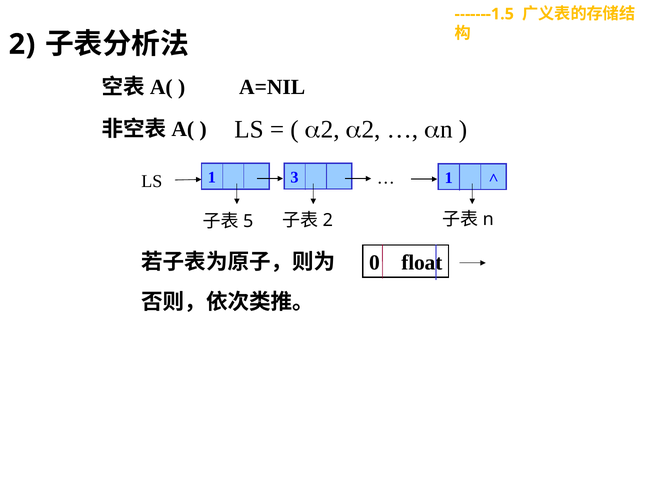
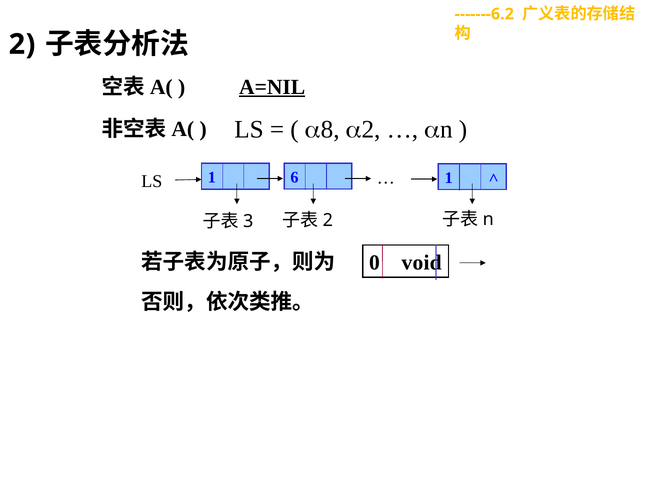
-------1.5: -------1.5 -> -------6.2 (484, 14)
A=NIL underline: none -> present (272, 87)
2: 2 -> 8 (330, 130)
3: 3 -> 6 (295, 177)
5: 5 -> 3 (248, 221)
float: float -> void (422, 263)
